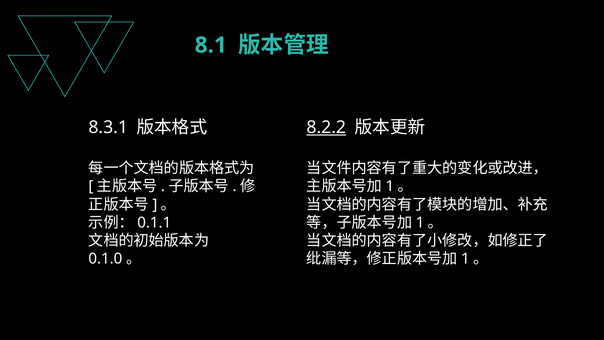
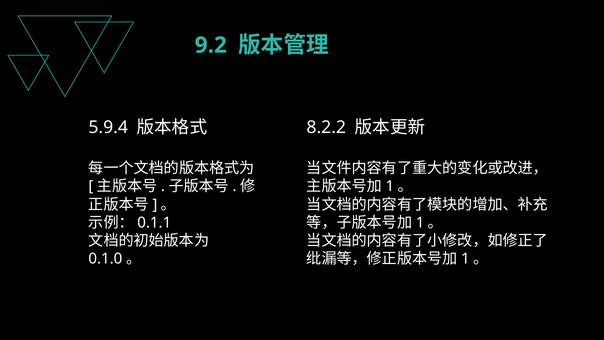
8.1: 8.1 -> 9.2 (211, 45)
8.3.1: 8.3.1 -> 5.9.4 (108, 127)
8.2.2 underline: present -> none (326, 127)
